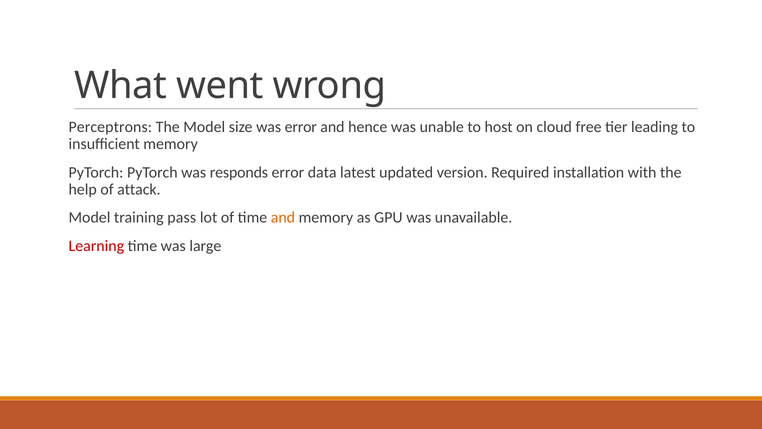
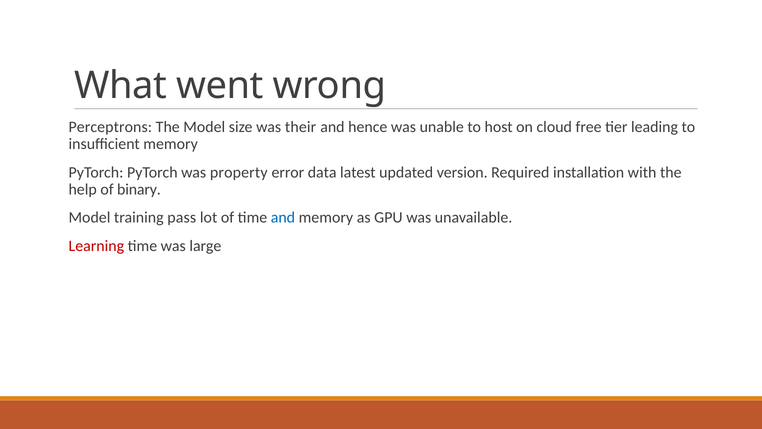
was error: error -> their (301, 127)
responds: responds -> property (239, 172)
attack: attack -> binary (139, 189)
and colour: orange -> blue (283, 218)
